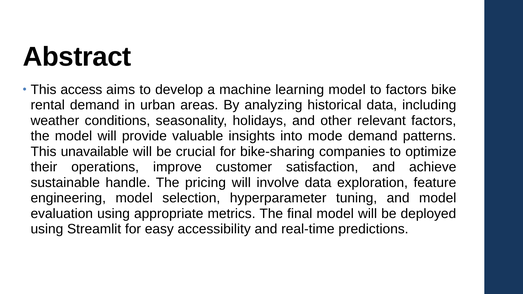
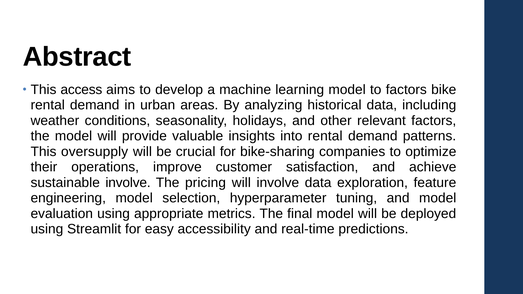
into mode: mode -> rental (325, 136)
unavailable: unavailable -> oversupply (95, 152)
sustainable handle: handle -> involve (128, 183)
